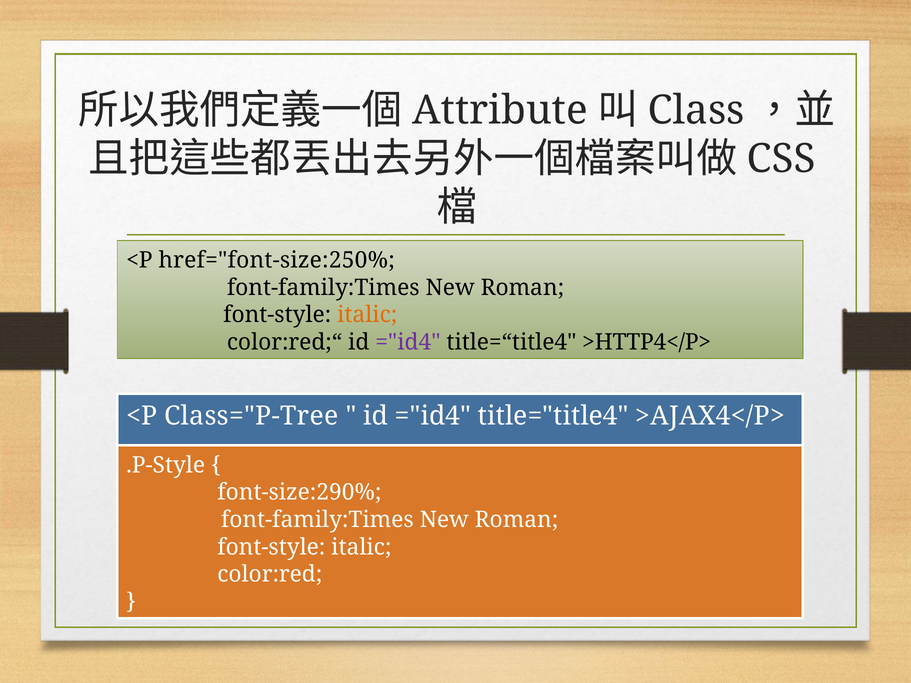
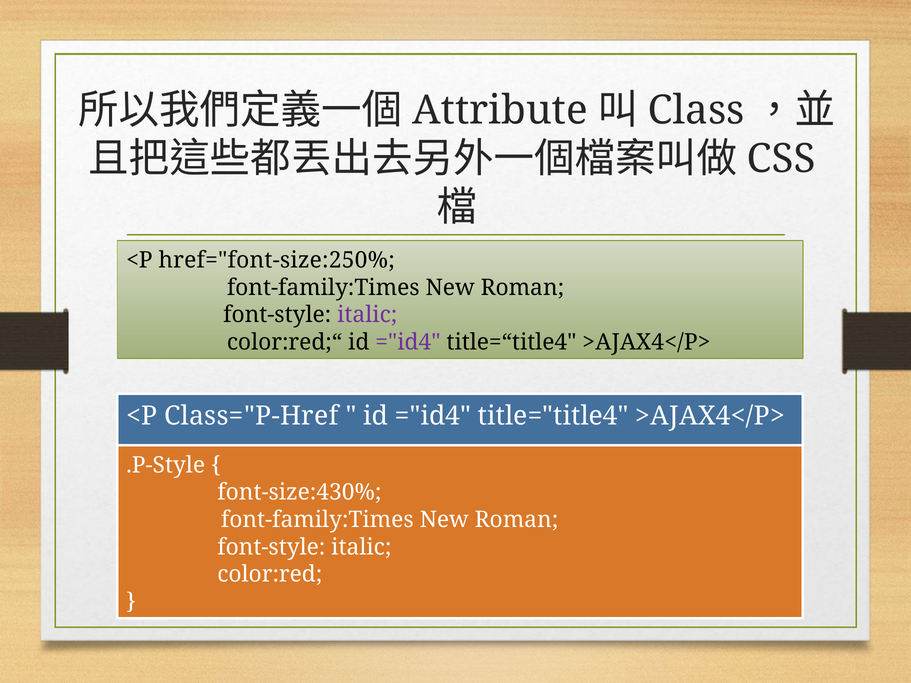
italic colour: orange -> purple (367, 315)
title=“title4 >HTTP4</P>: >HTTP4</P> -> >AJAX4</P> (646, 342)
Class="P-Tree: Class="P-Tree -> Class="P-Href (251, 416)
font-size:290%: font-size:290% -> font-size:430% (299, 493)
